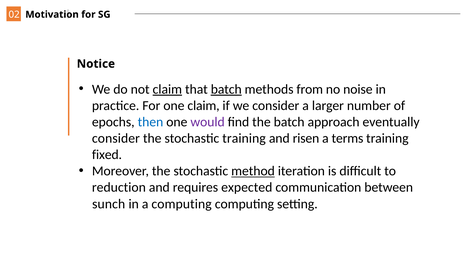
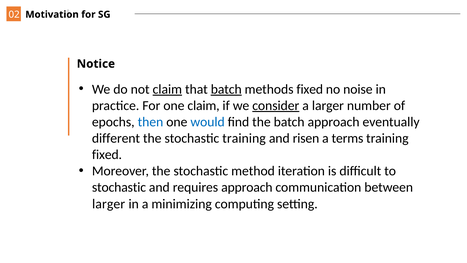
methods from: from -> fixed (310, 89)
consider underline: none -> present (276, 105)
would colour: purple -> blue (208, 122)
consider: consider -> different (116, 138)
method underline: present -> none (253, 171)
reduction: reduction -> stochastic (119, 187)
requires expected: expected -> approach (247, 187)
sunch: sunch -> larger (109, 204)
a computing: computing -> minimizing (182, 204)
